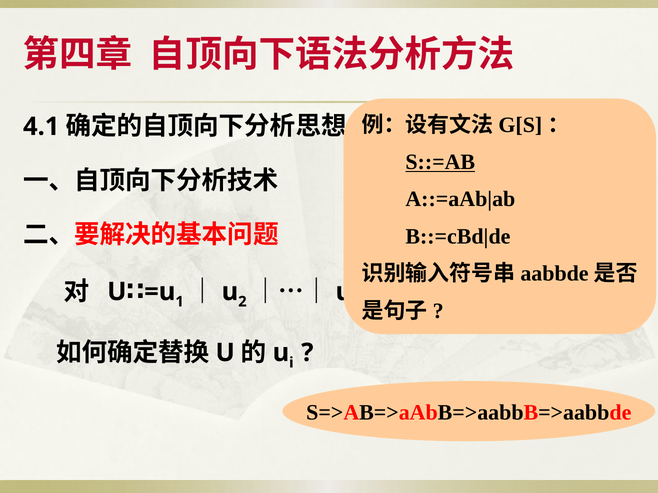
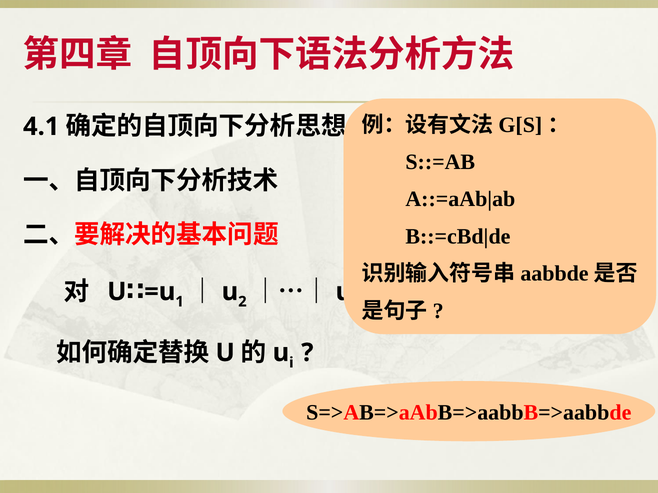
S::=AB underline: present -> none (440, 162)
